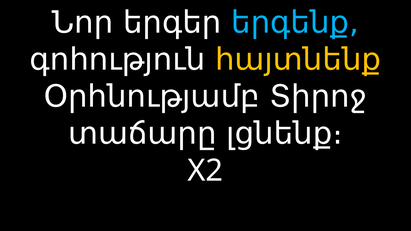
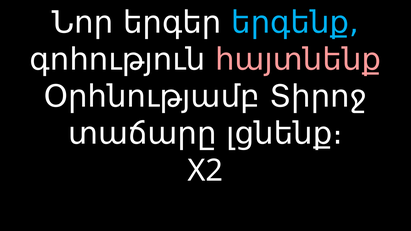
հայտնենք colour: yellow -> pink (298, 60)
